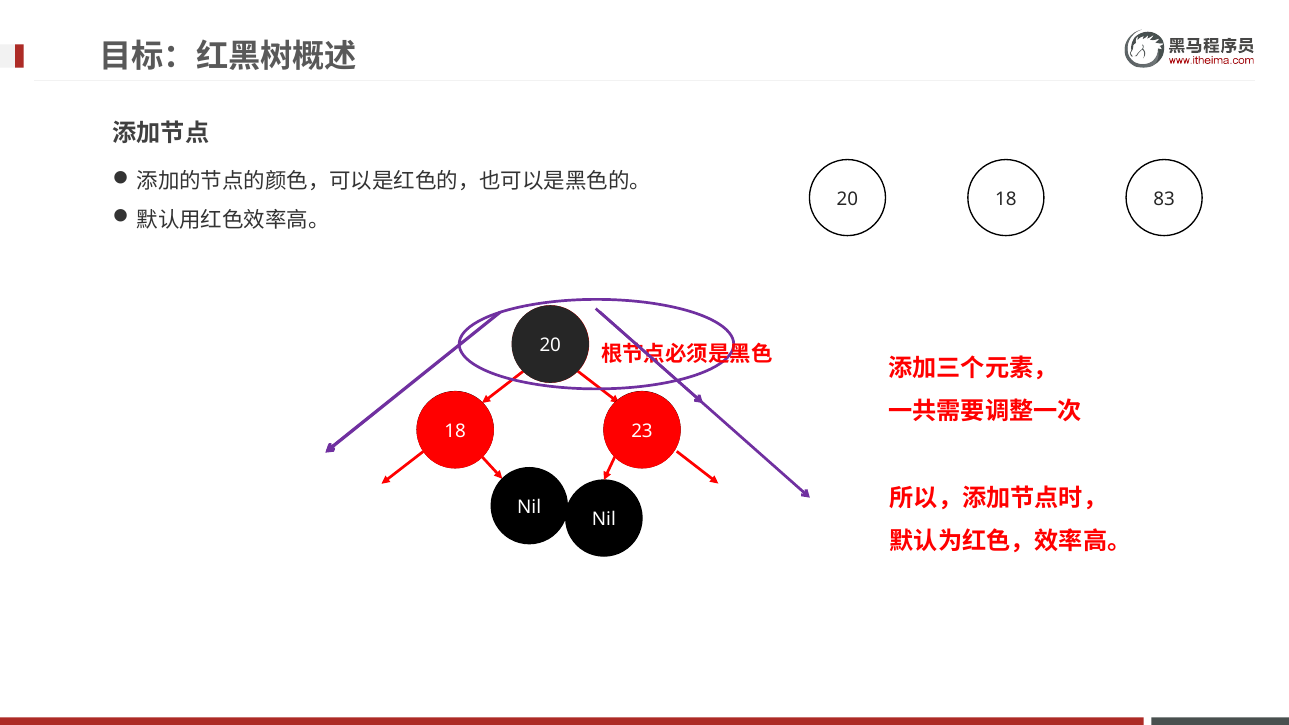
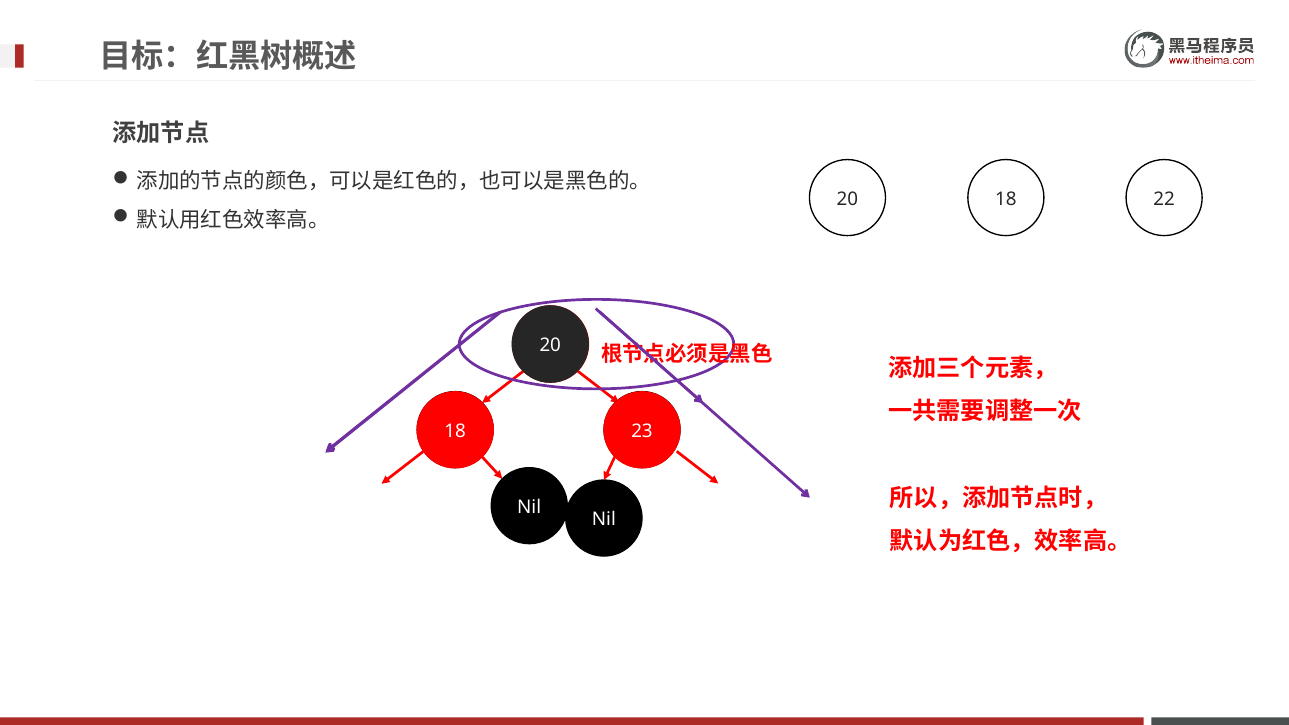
83: 83 -> 22 (1164, 199)
